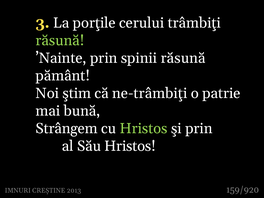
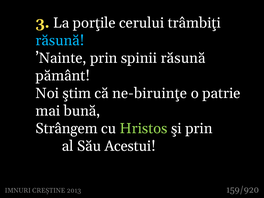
răsună colour: light green -> light blue (60, 40)
ne-trâmbiţi: ne-trâmbiţi -> ne-biruinţe (150, 93)
Său Hristos: Hristos -> Acestui (130, 146)
